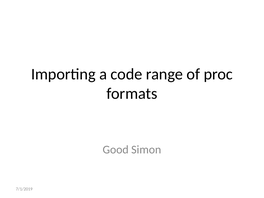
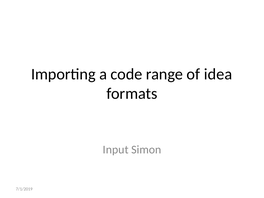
proc: proc -> idea (218, 74)
Good: Good -> Input (116, 150)
